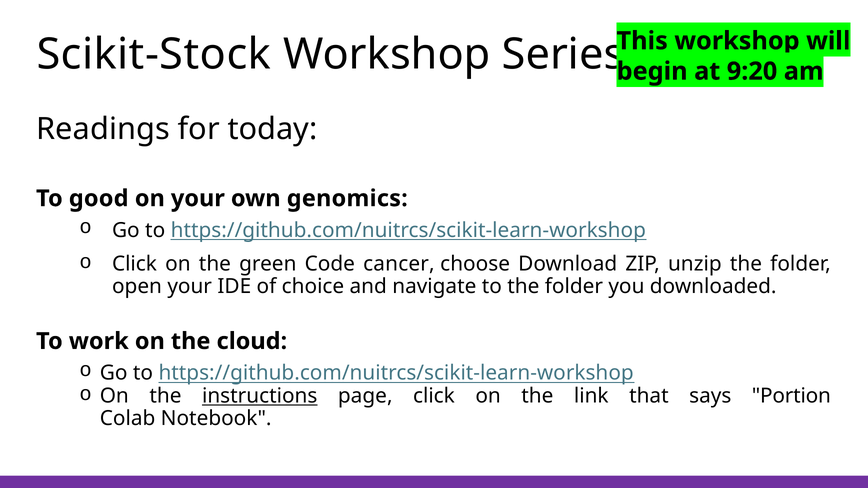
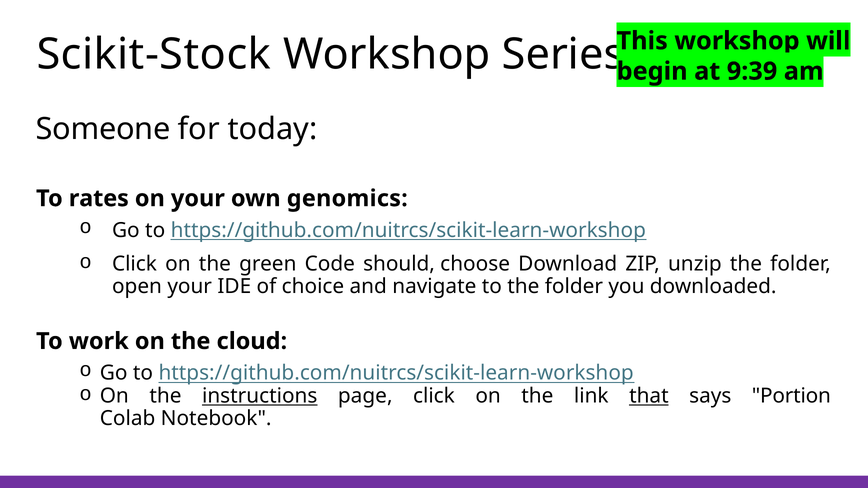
9:20: 9:20 -> 9:39 (752, 71)
Readings: Readings -> Someone (103, 129)
good: good -> rates (99, 199)
cancer: cancer -> should (399, 264)
that underline: none -> present (649, 396)
